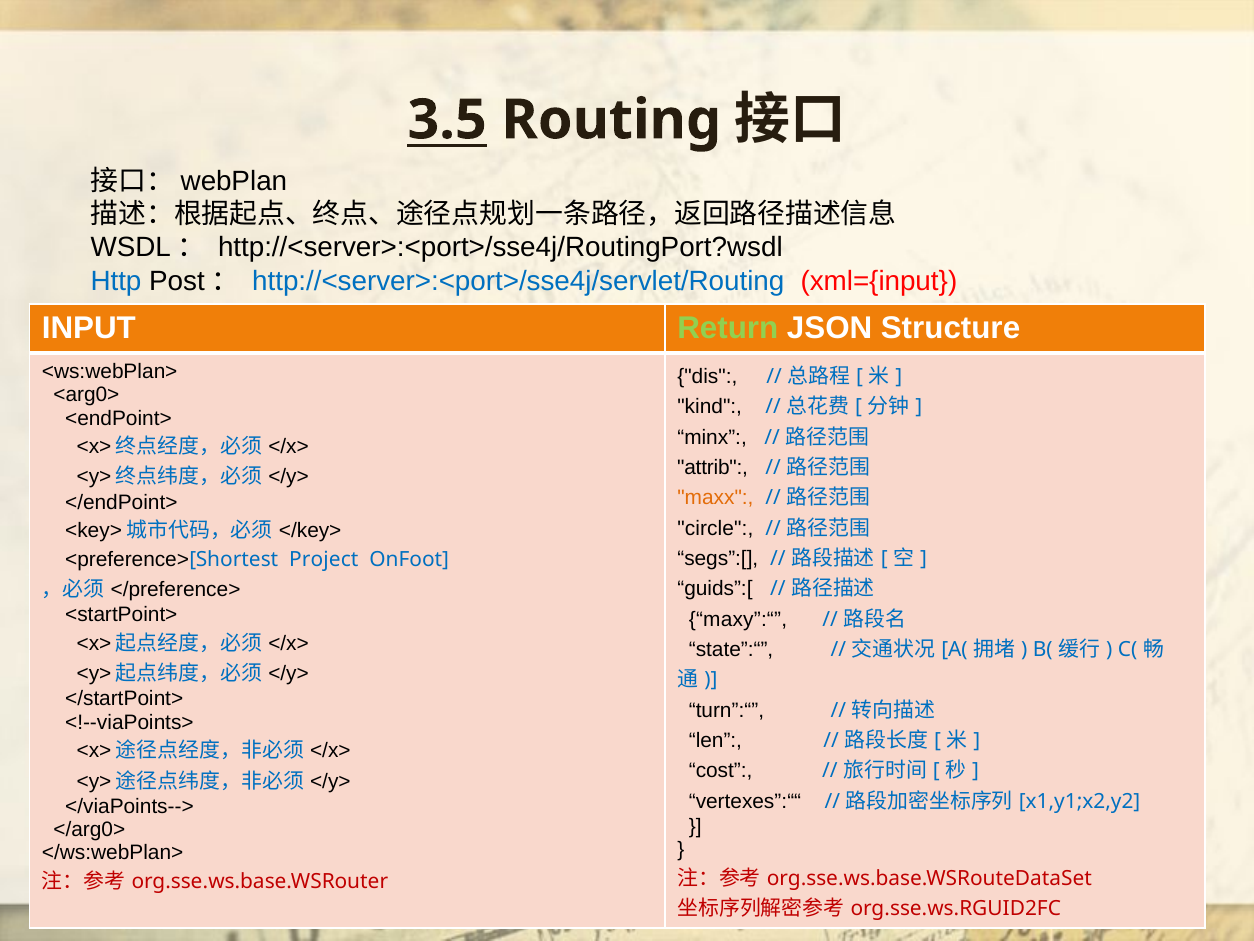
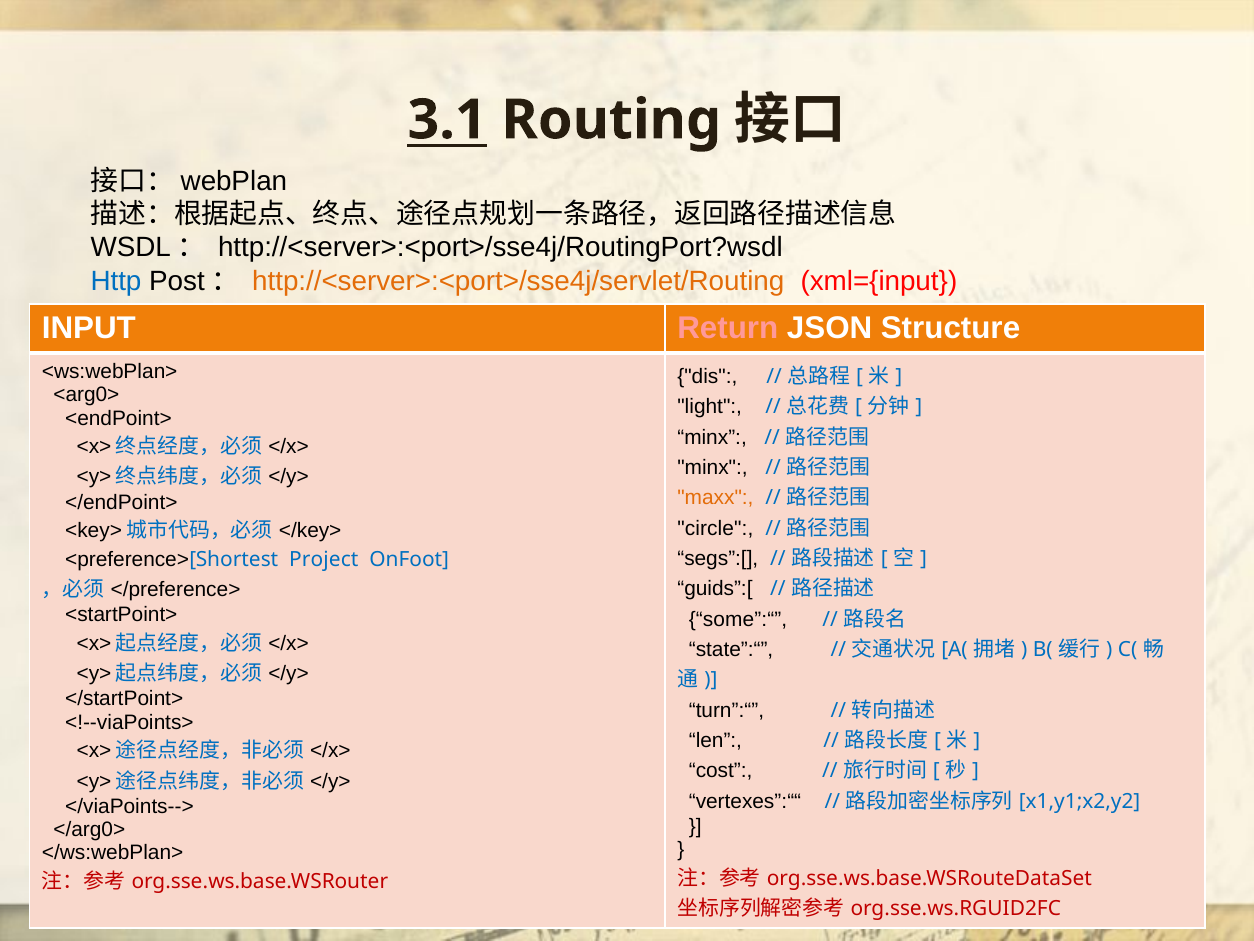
3.5: 3.5 -> 3.1 (447, 120)
http://<server>:<port>/sse4j/servlet/Routing colour: blue -> orange (518, 281)
Return colour: light green -> pink (728, 328)
kind: kind -> light (710, 407)
attrib: attrib -> minx (712, 467)
maxy”:“: maxy”:“ -> some”:“ (738, 619)
